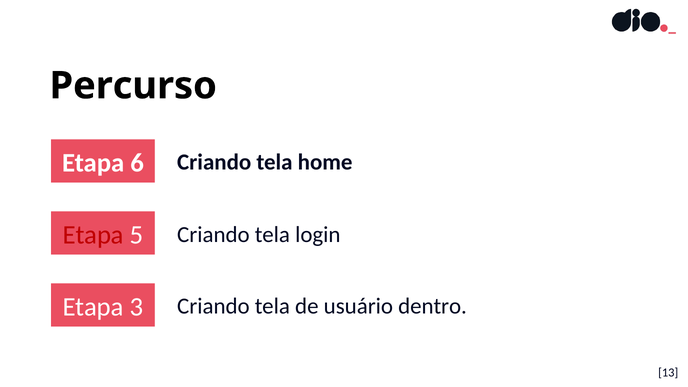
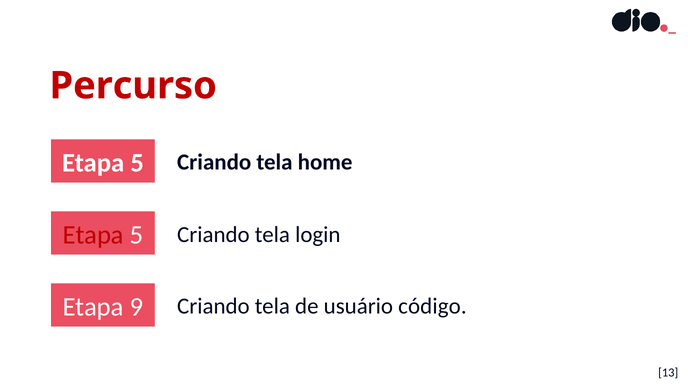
Percurso colour: black -> red (133, 86)
6: 6 -> 5 (137, 163)
3: 3 -> 9 (136, 307)
dentro: dentro -> código (432, 306)
